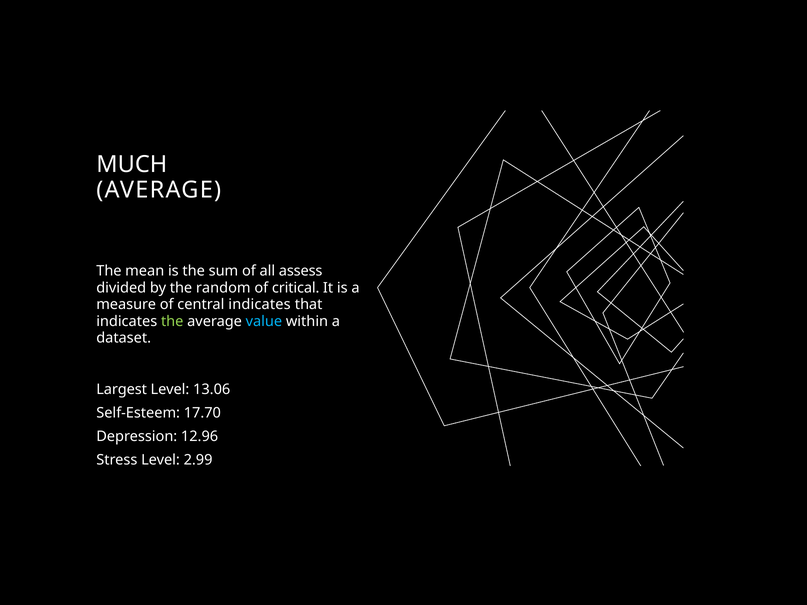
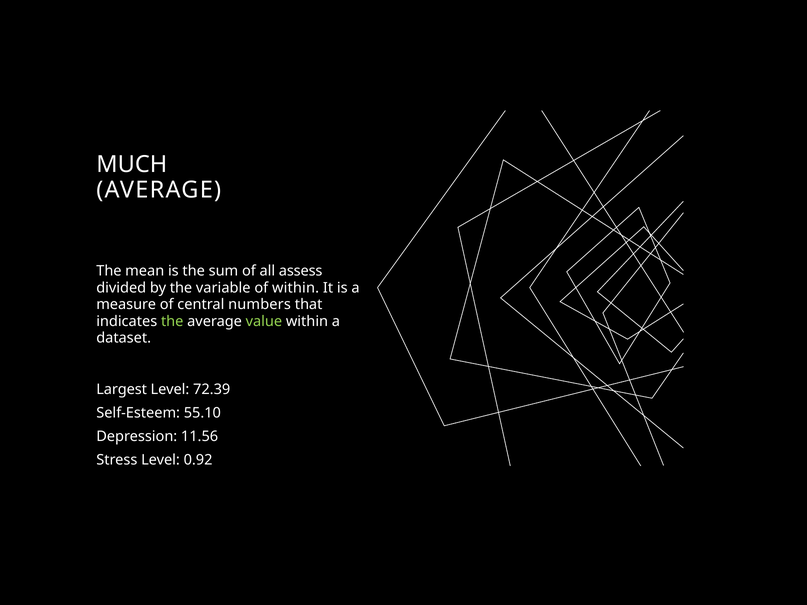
random: random -> variable (223, 288)
of critical: critical -> within (296, 288)
central indicates: indicates -> numbers (260, 305)
value colour: light blue -> light green (264, 321)
13.06: 13.06 -> 72.39 (212, 390)
17.70: 17.70 -> 55.10 (202, 413)
12.96: 12.96 -> 11.56 (200, 437)
2.99: 2.99 -> 0.92 (198, 460)
